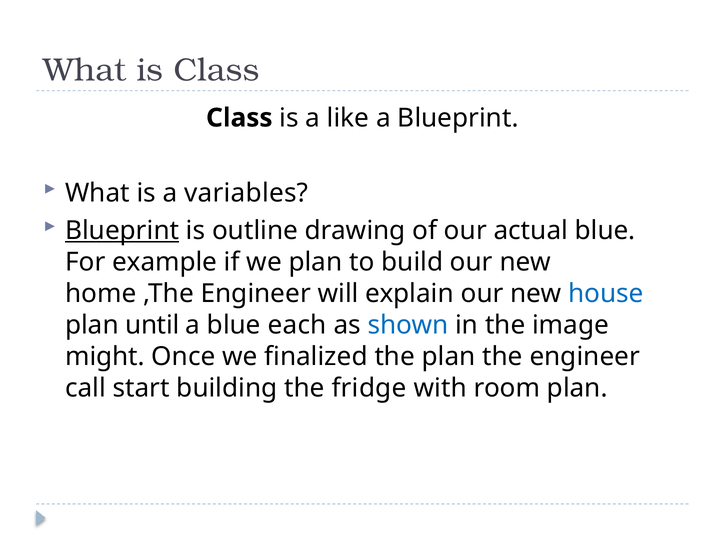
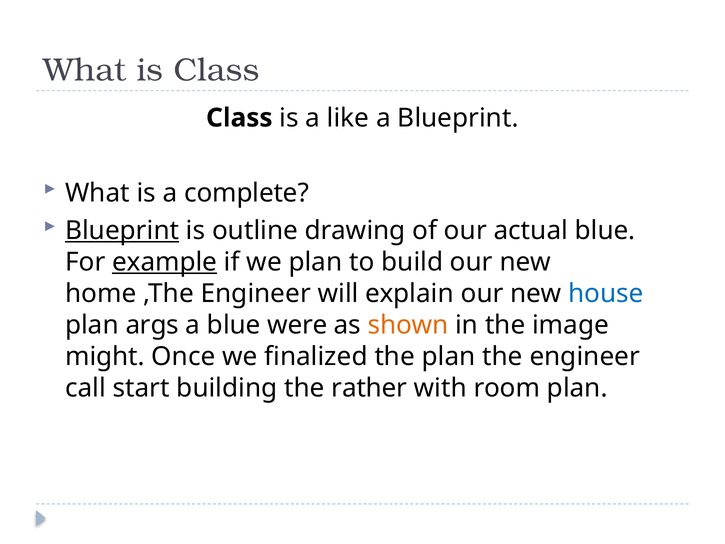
variables: variables -> complete (247, 193)
example underline: none -> present (165, 262)
until: until -> args (152, 325)
each: each -> were (297, 325)
shown colour: blue -> orange (408, 325)
fridge: fridge -> rather (369, 388)
